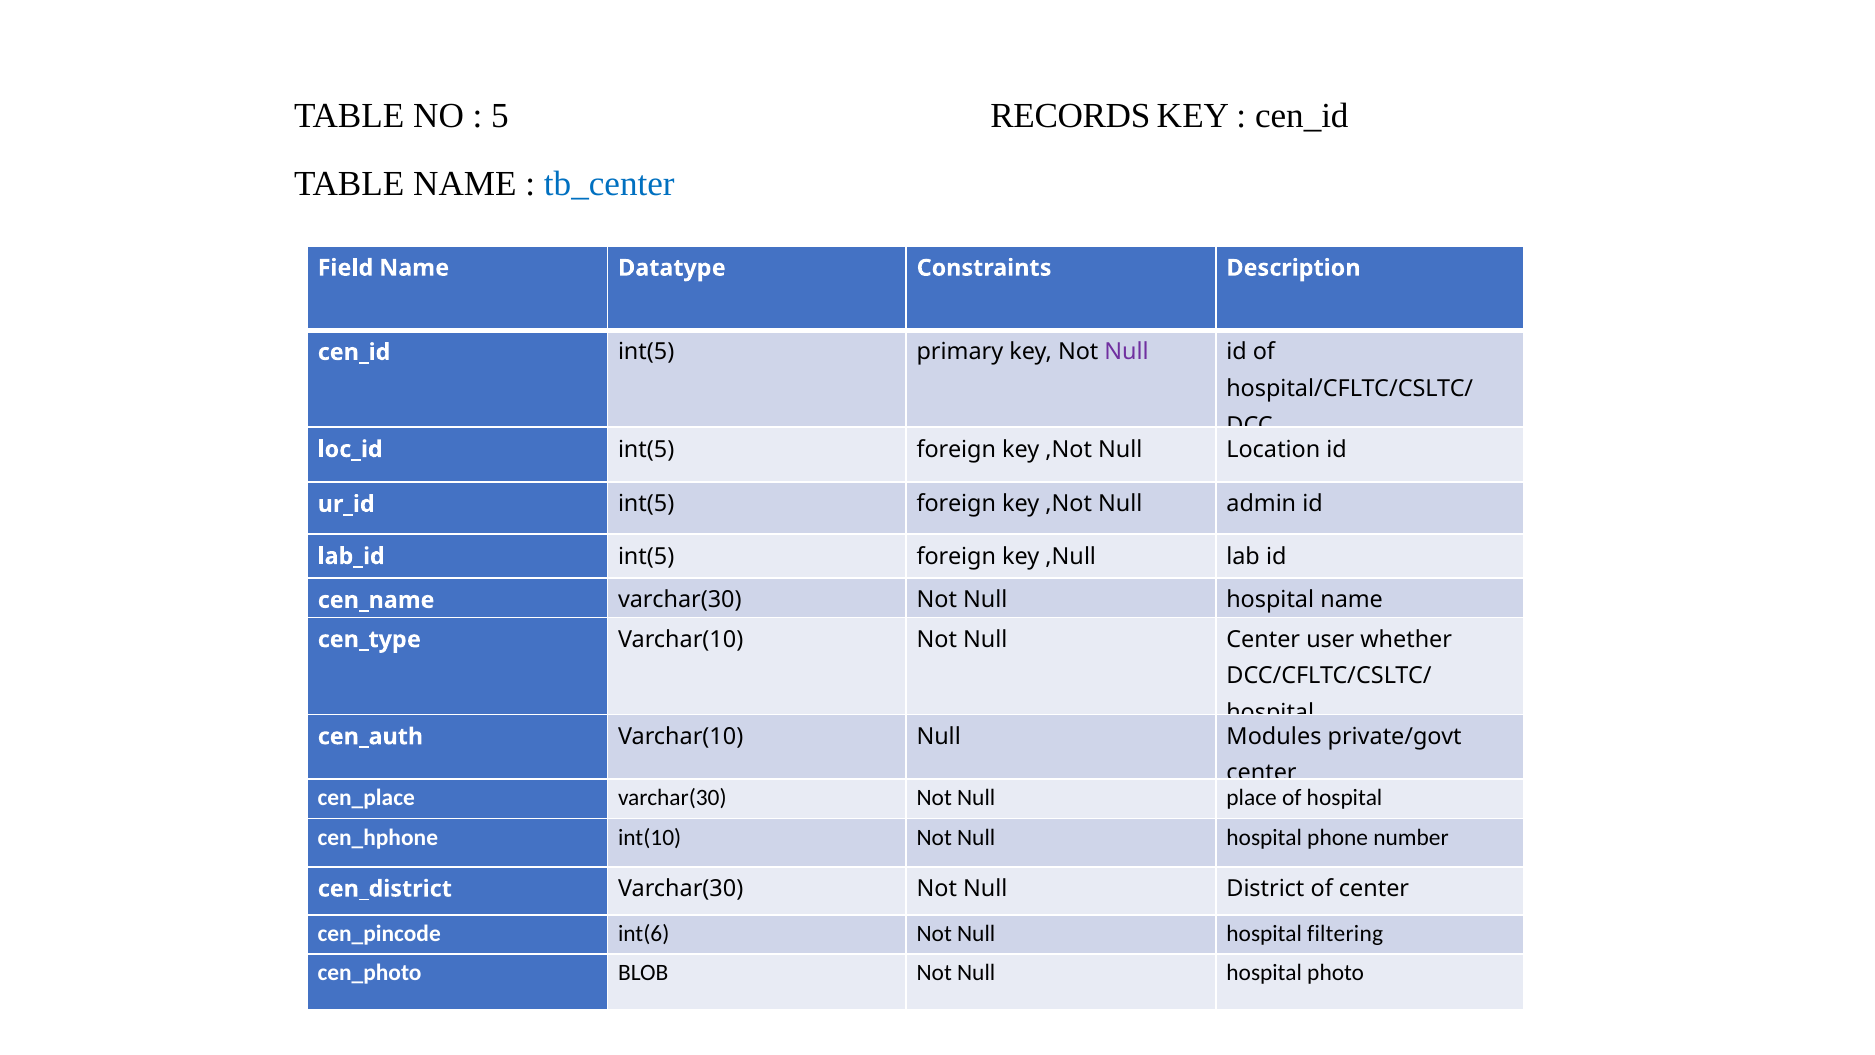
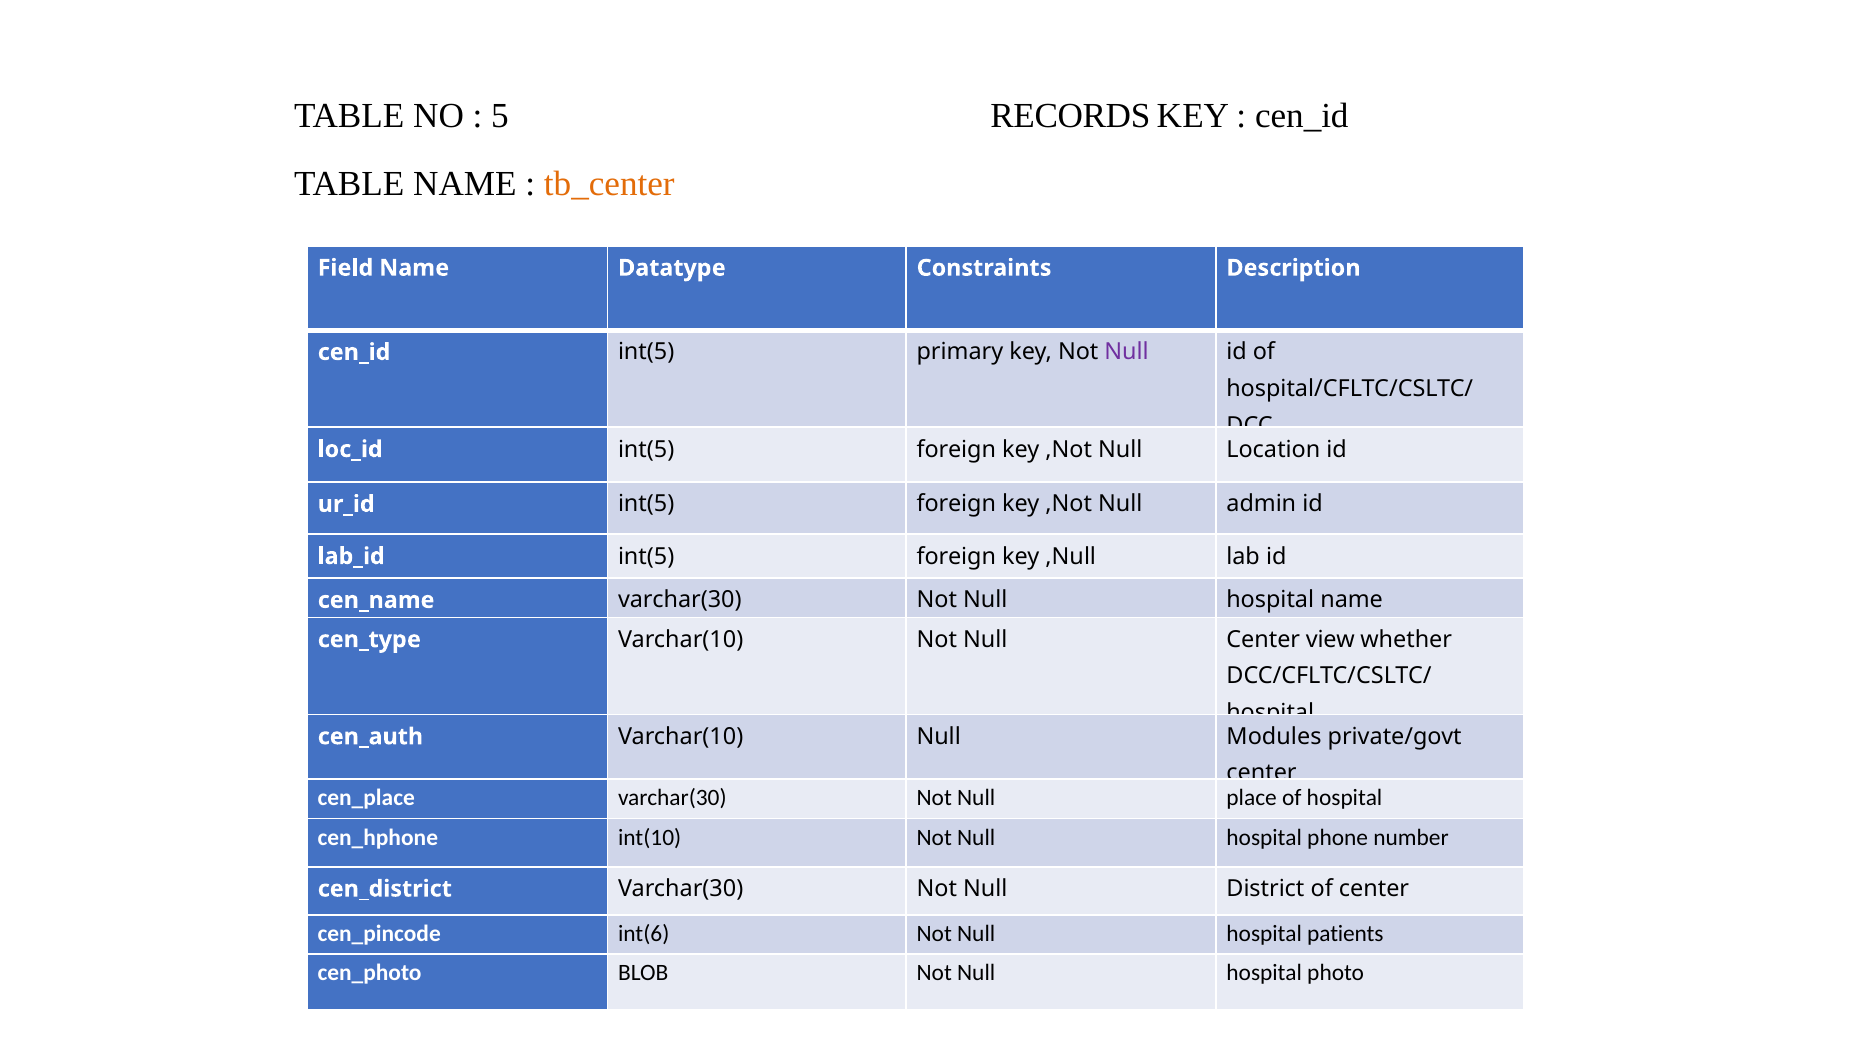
tb_center colour: blue -> orange (609, 184)
user: user -> view (1330, 639)
filtering: filtering -> patients (1345, 933)
